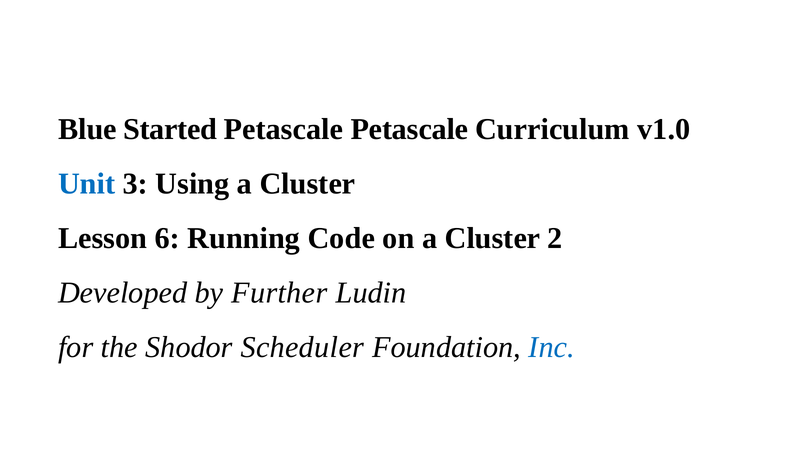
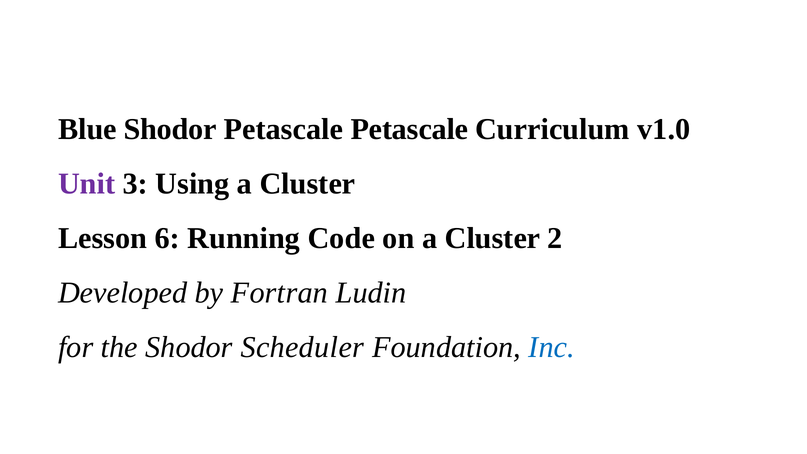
Blue Started: Started -> Shodor (170, 129)
Unit colour: blue -> purple (87, 184)
Further: Further -> Fortran (279, 293)
